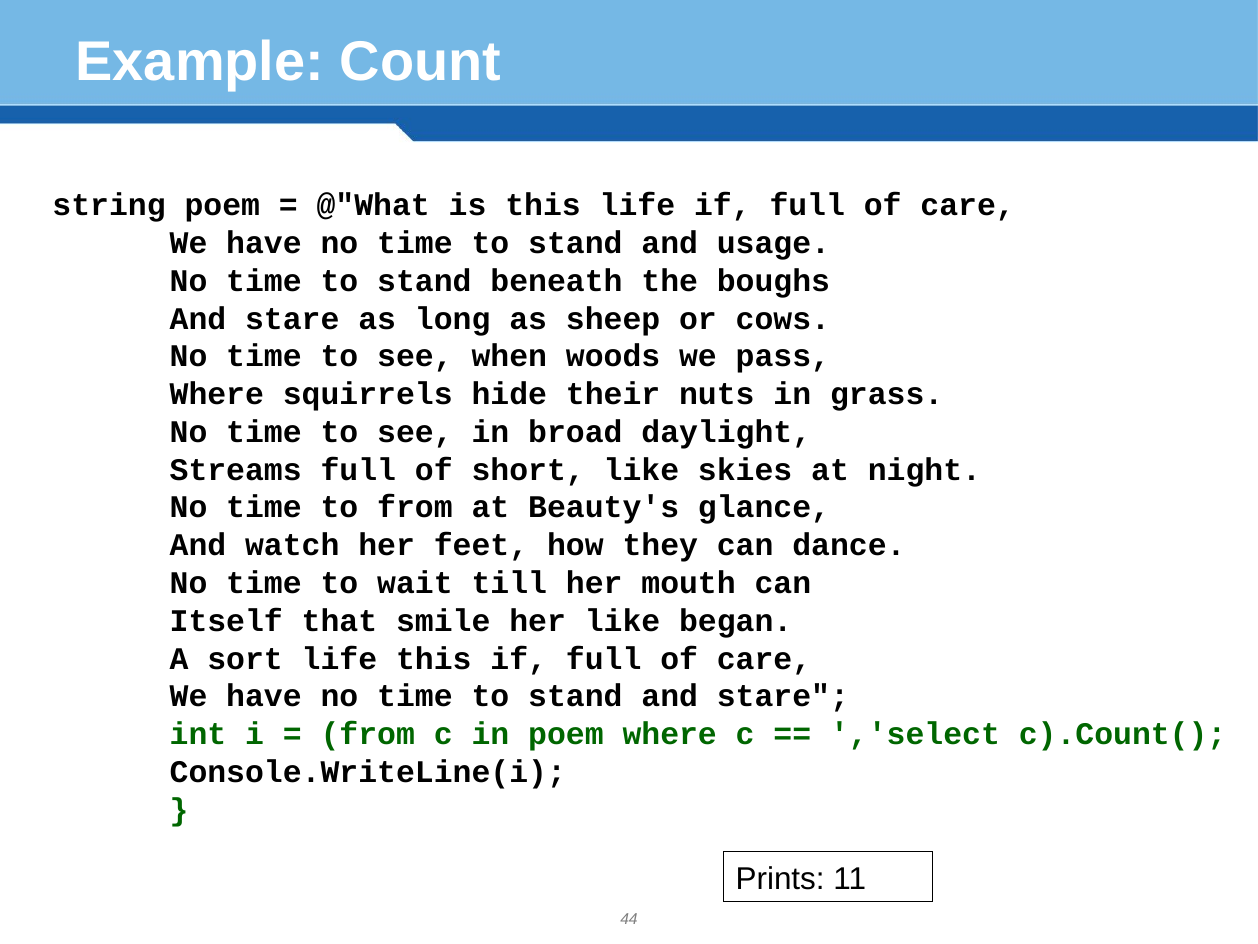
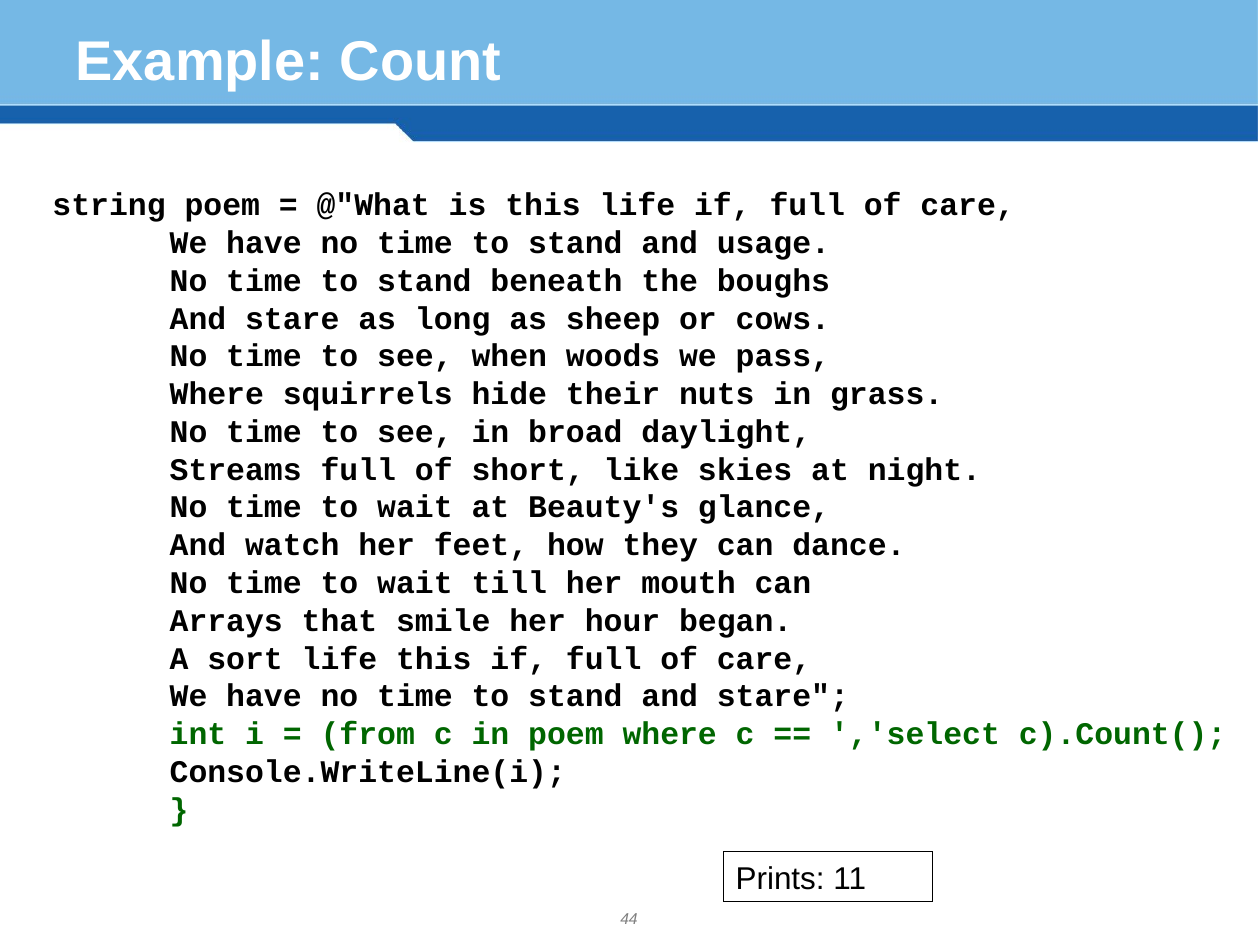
from: from -> wait (415, 507)
Itself: Itself -> Arrays (226, 621)
her like: like -> hour (623, 621)
